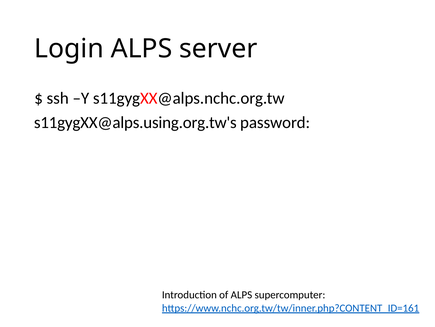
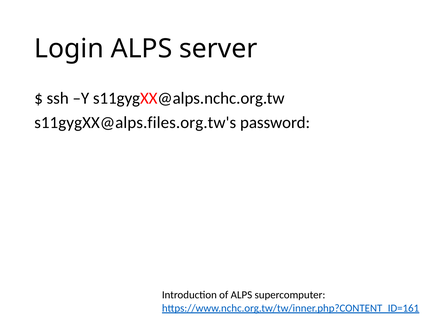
s11gygXX@alps.using.org.tw's: s11gygXX@alps.using.org.tw's -> s11gygXX@alps.files.org.tw's (135, 122)
